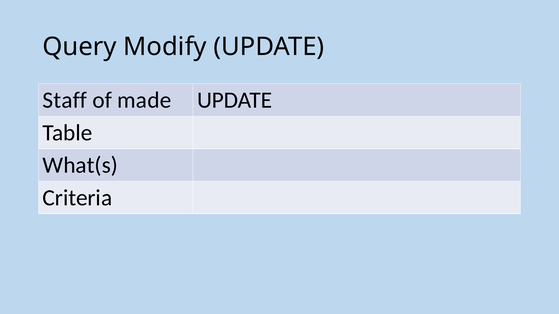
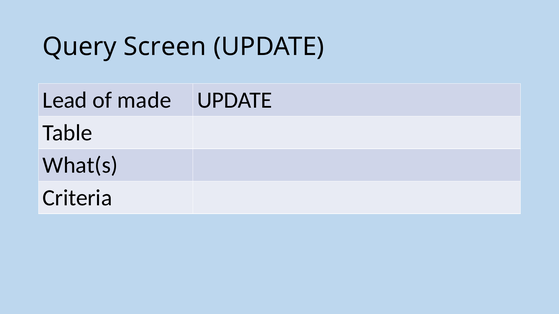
Modify: Modify -> Screen (165, 47)
Staff: Staff -> Lead (65, 100)
